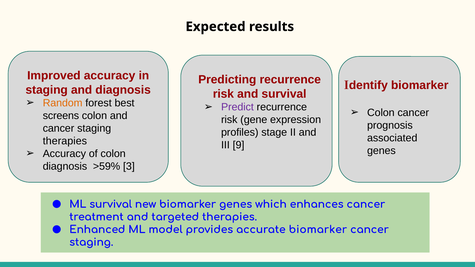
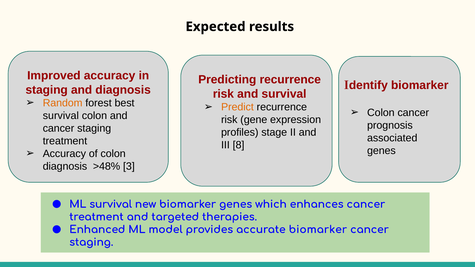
Predict colour: purple -> orange (237, 107)
screens: screens -> survival (61, 116)
therapies: therapies -> treatment (65, 141)
9: 9 -> 8 (239, 145)
>59%: >59% -> >48% (107, 167)
